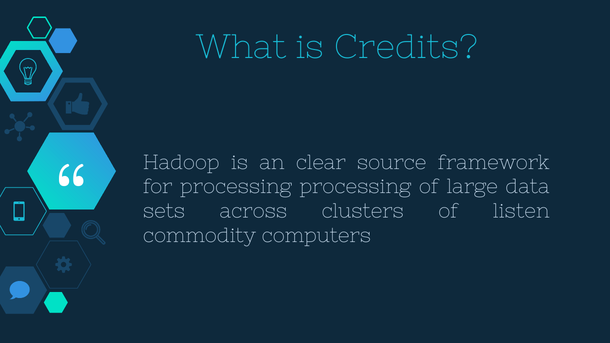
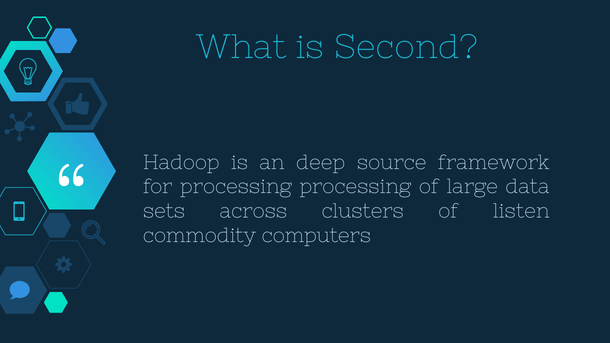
Credits: Credits -> Second (406, 47)
clear: clear -> deep (321, 162)
